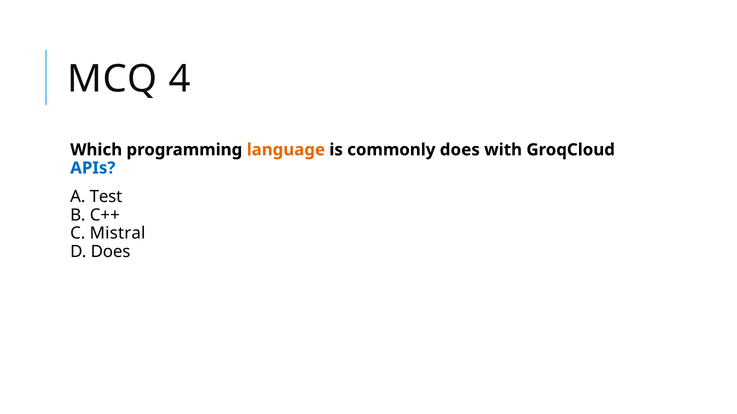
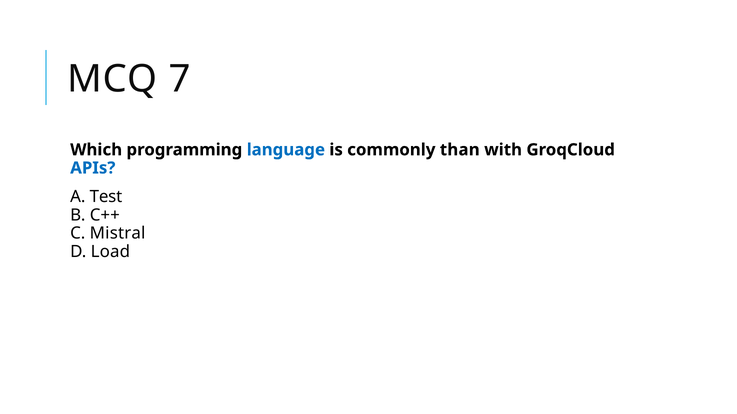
4: 4 -> 7 (180, 79)
language colour: orange -> blue (286, 150)
commonly does: does -> than (460, 150)
D Does: Does -> Load (110, 252)
